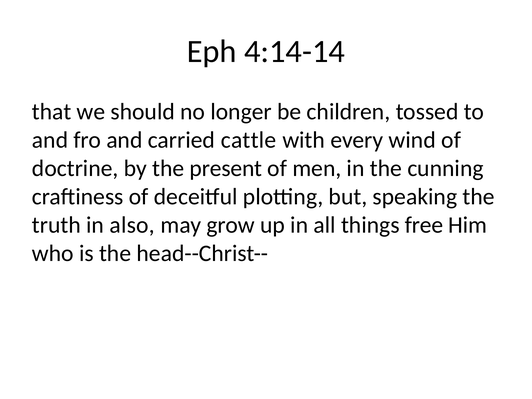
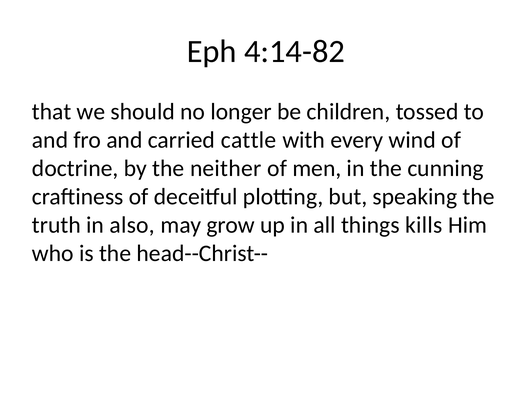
4:14-14: 4:14-14 -> 4:14-82 (295, 51)
present: present -> neither (226, 168)
free: free -> kills (424, 225)
